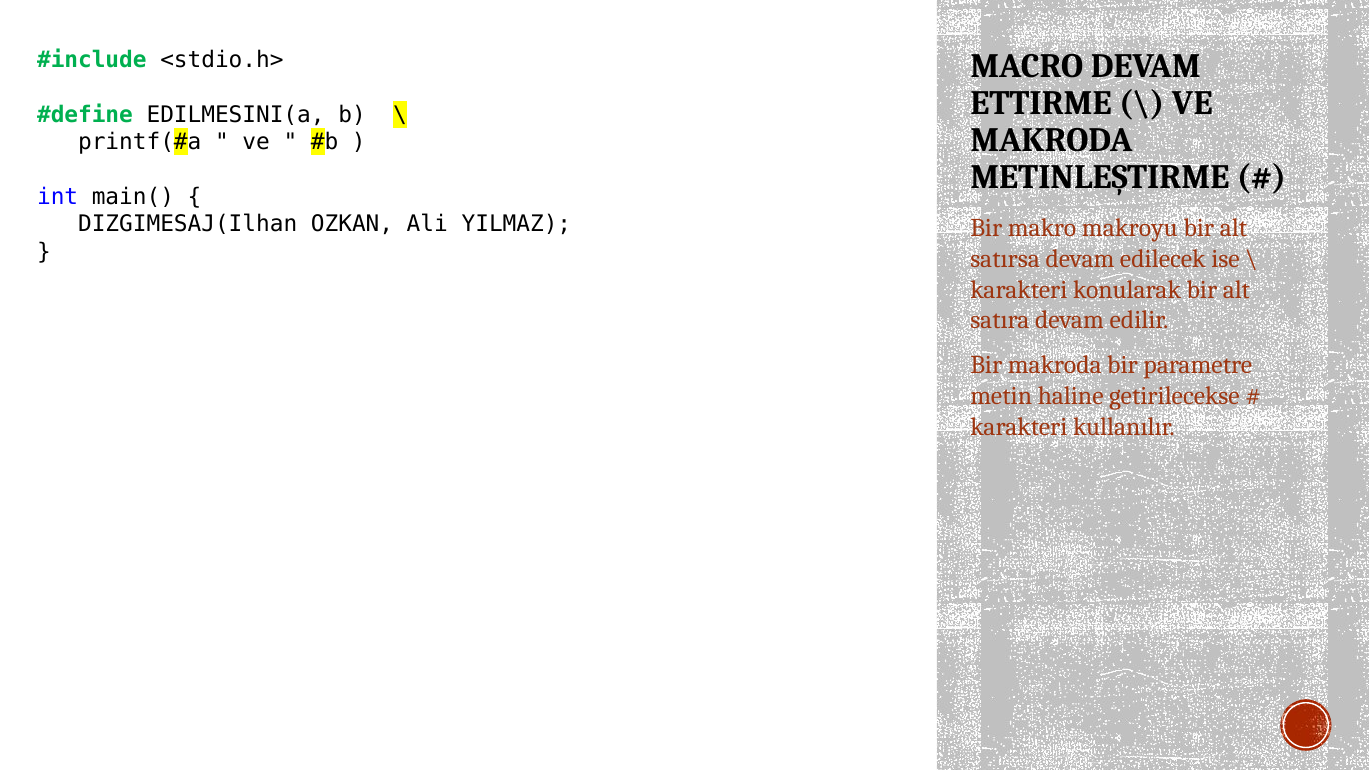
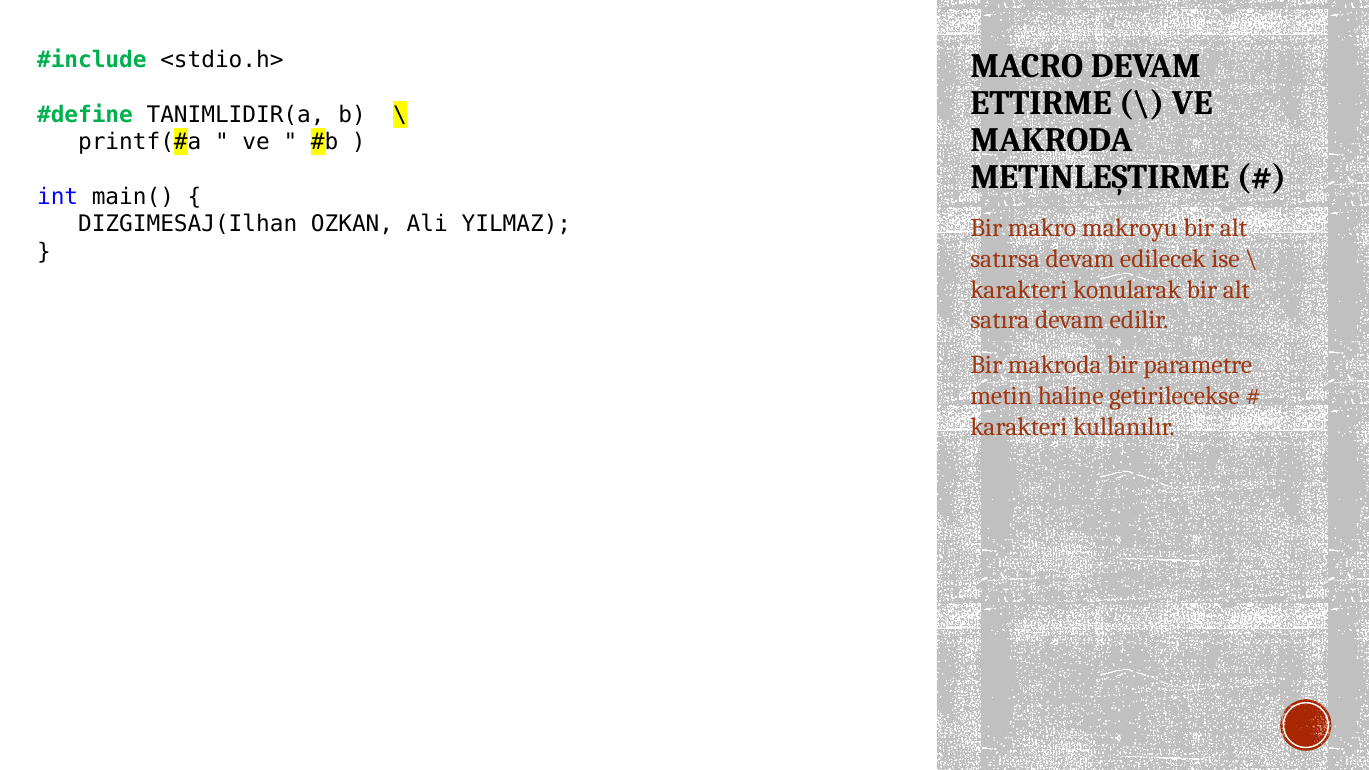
EDILMESINI(a: EDILMESINI(a -> TANIMLIDIR(a (236, 115)
